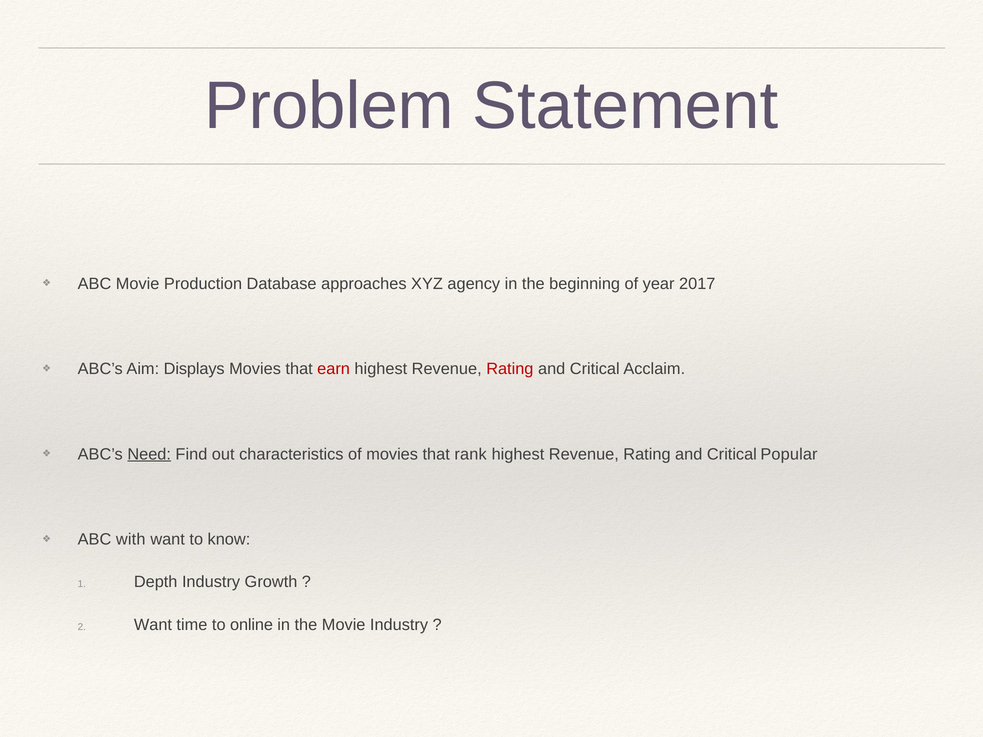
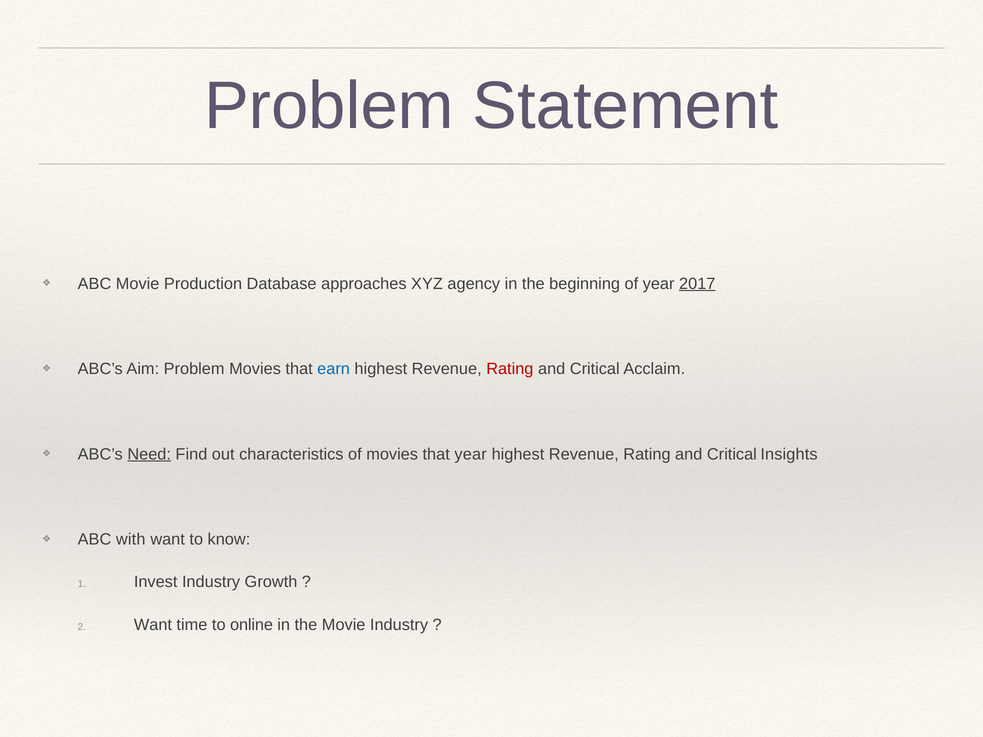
2017 underline: none -> present (697, 284)
Aim Displays: Displays -> Problem (194, 369)
earn colour: red -> blue (334, 369)
that rank: rank -> year (471, 454)
Popular: Popular -> Insights (789, 454)
Depth: Depth -> Invest (156, 582)
